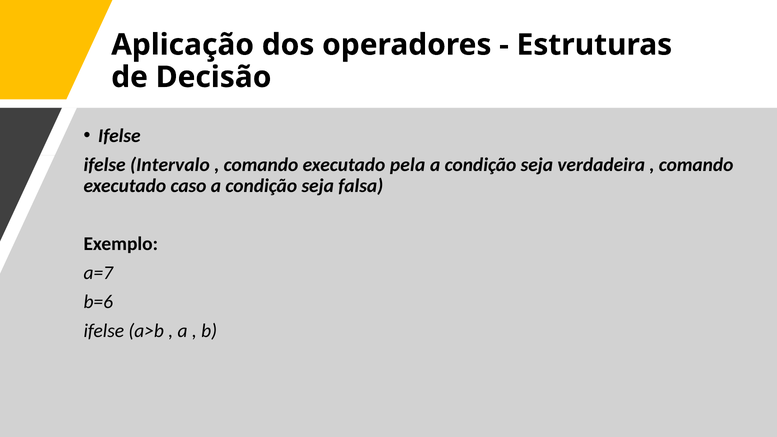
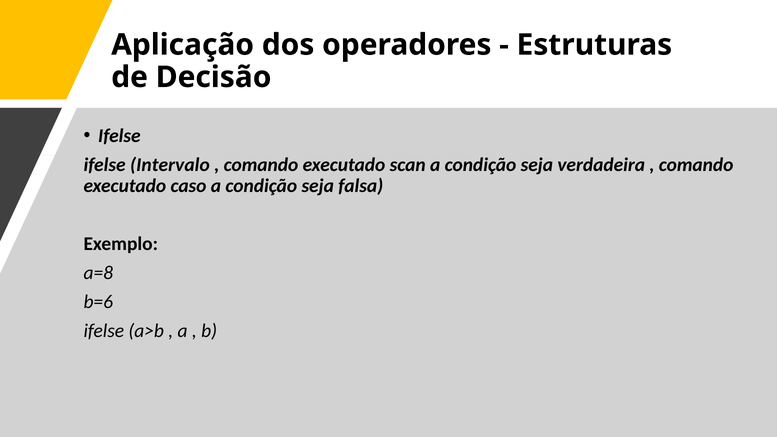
pela: pela -> scan (408, 165)
a=7: a=7 -> a=8 (98, 273)
